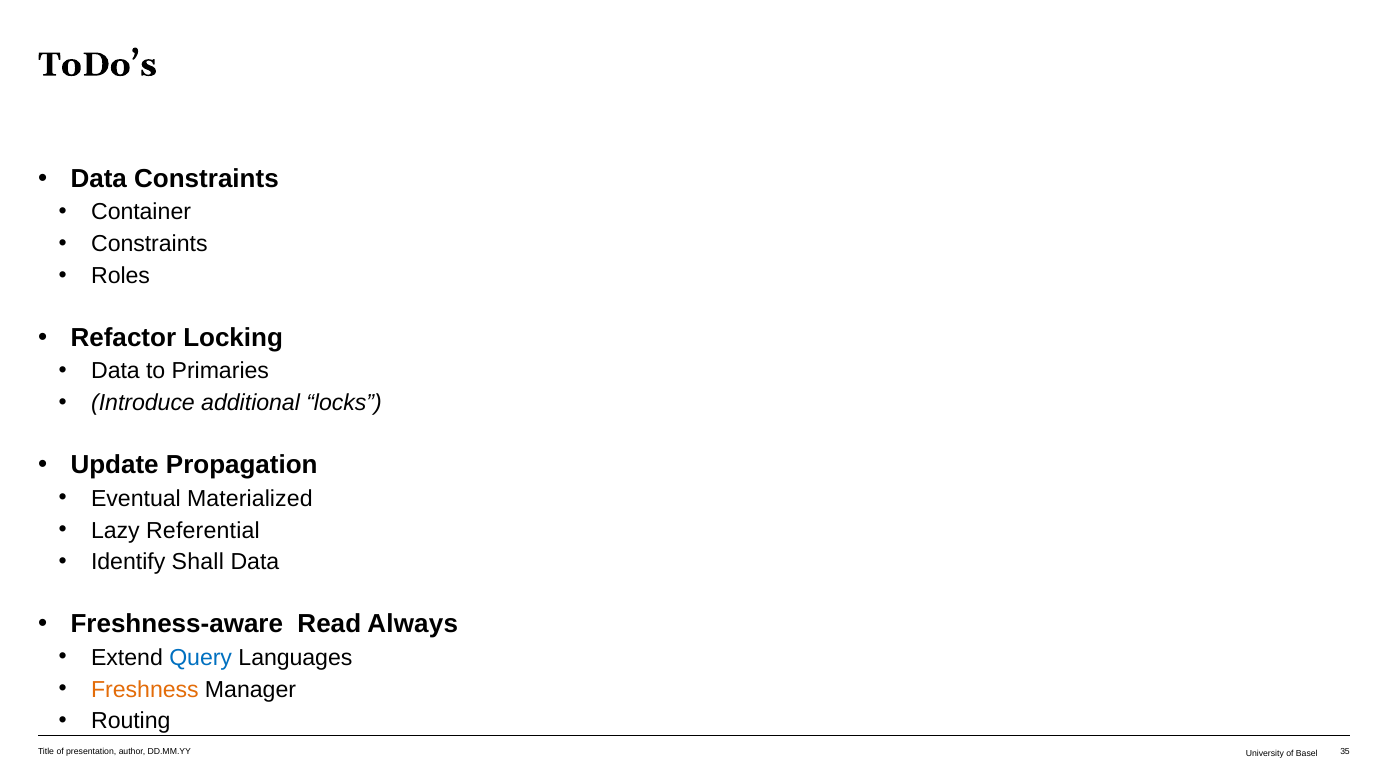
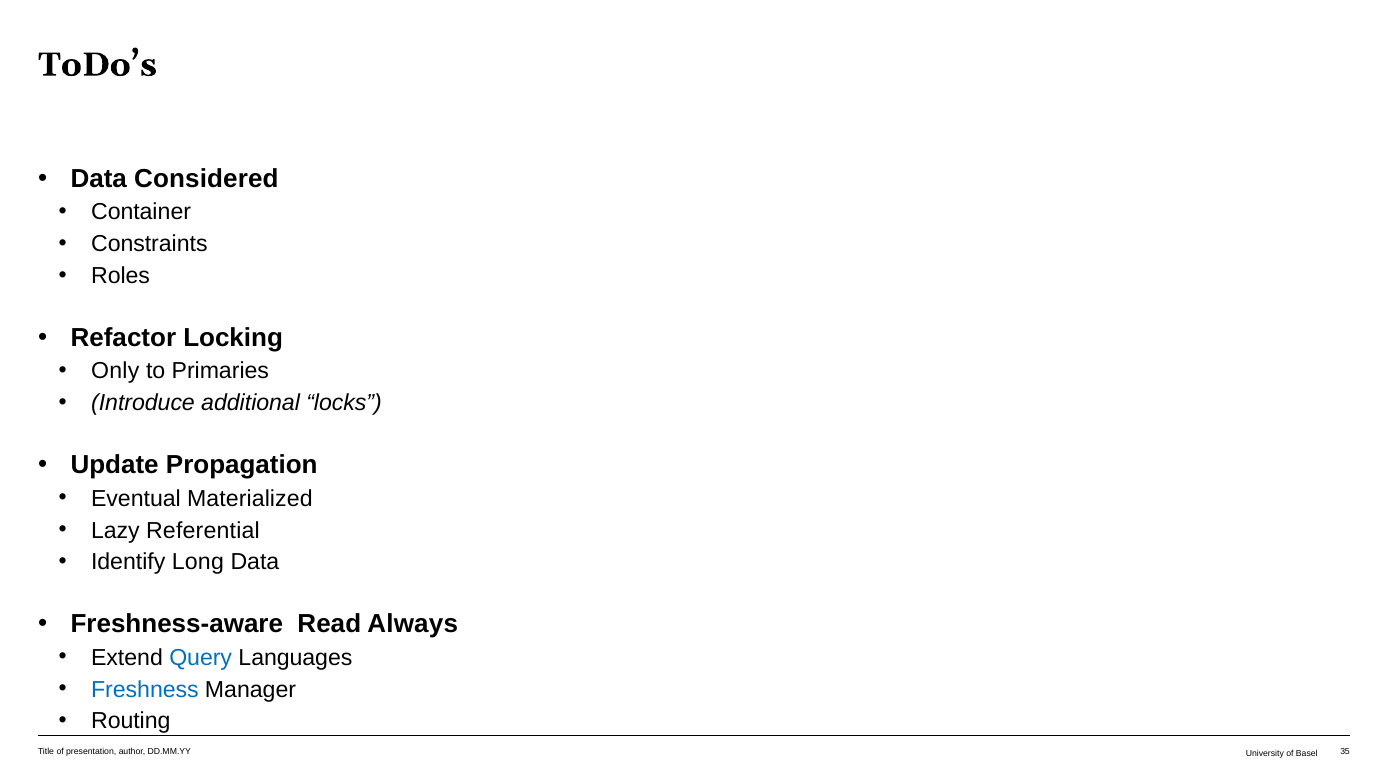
Data Constraints: Constraints -> Considered (206, 179)
Data: Data -> Only (115, 371)
Shall: Shall -> Long (198, 562)
Freshness colour: orange -> blue (145, 689)
